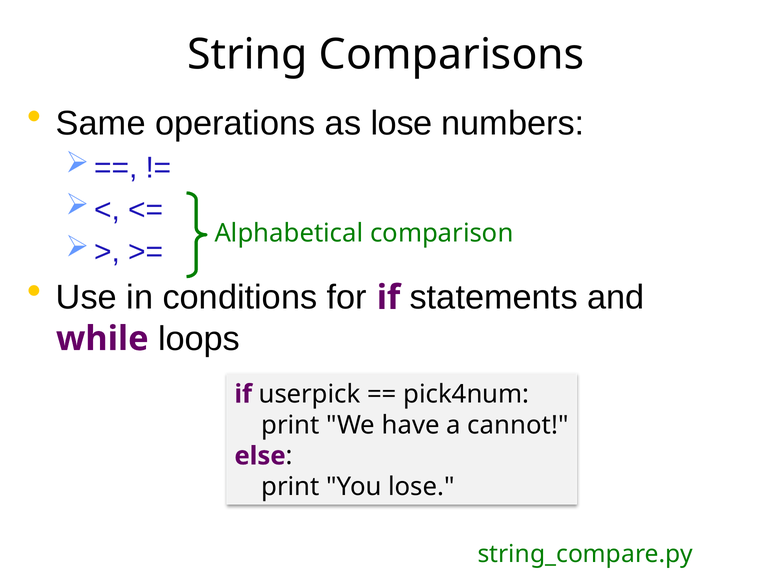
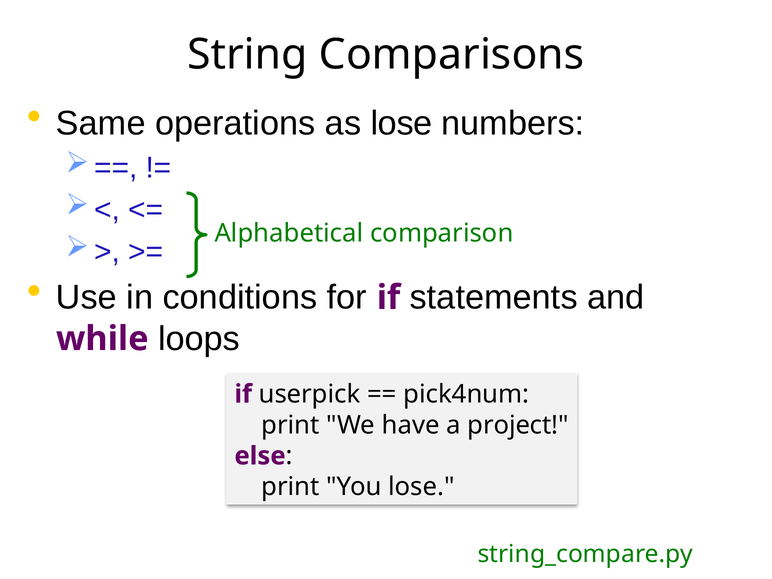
cannot: cannot -> project (518, 425)
